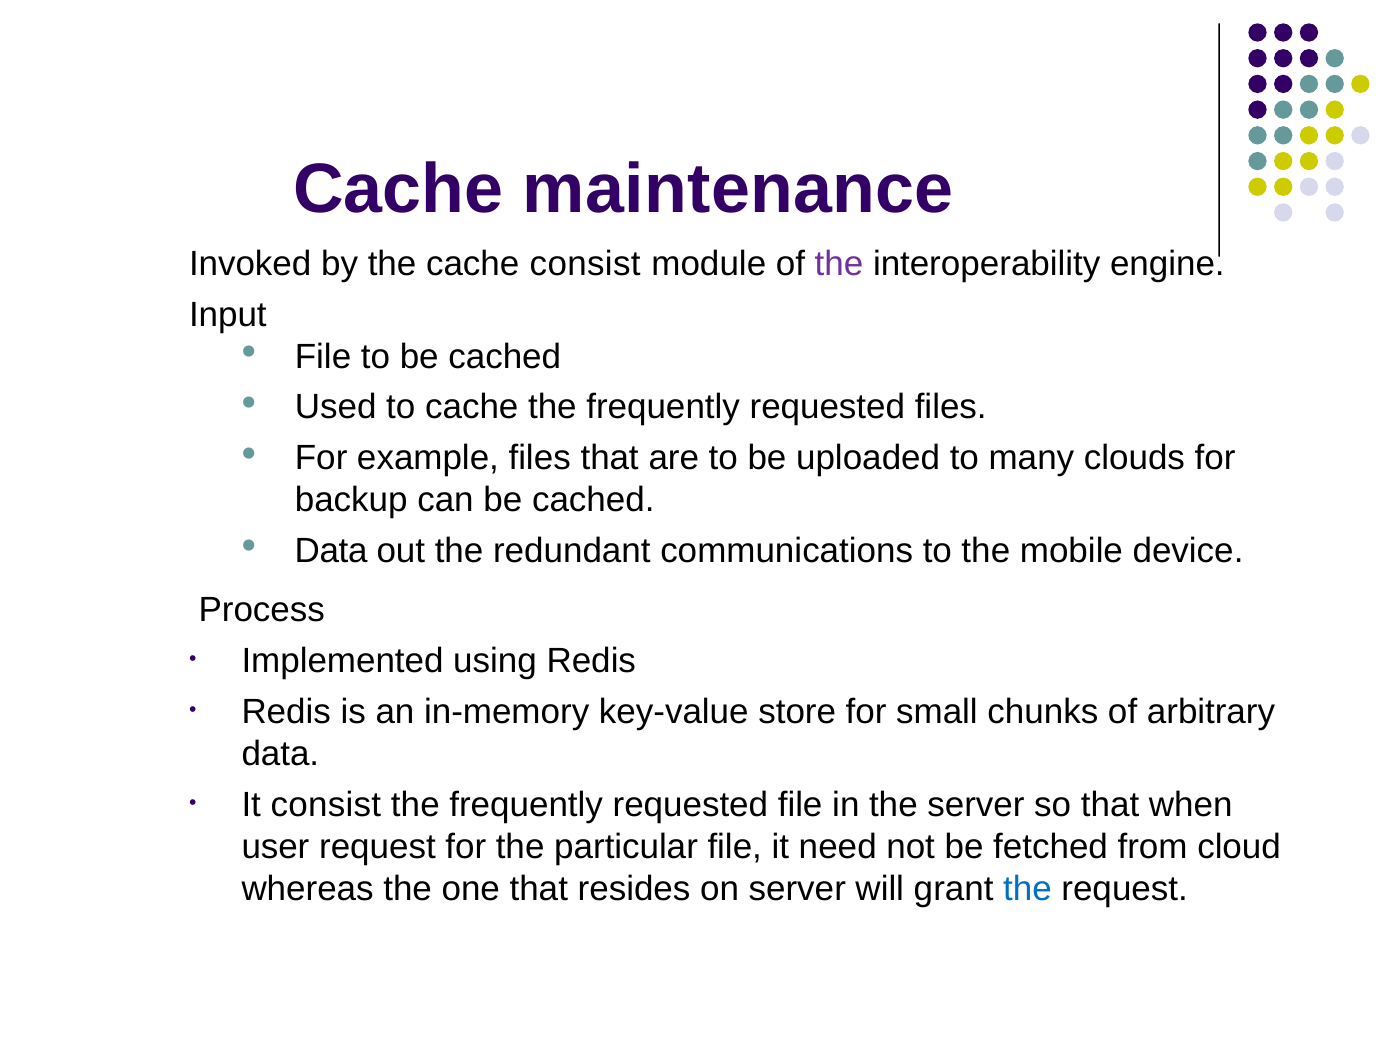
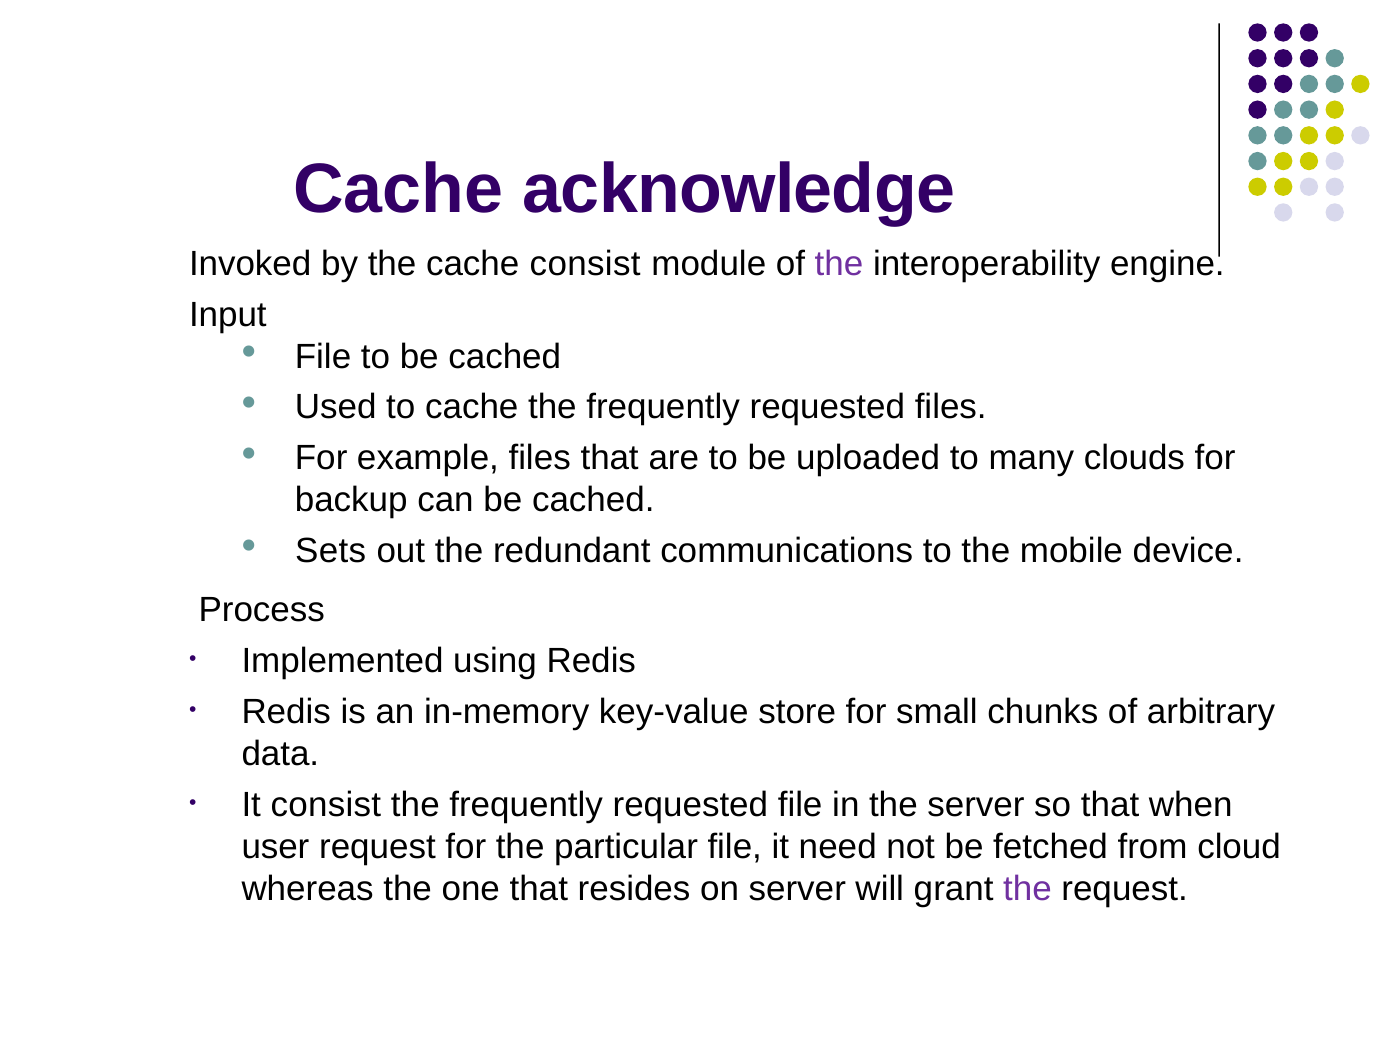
maintenance: maintenance -> acknowledge (739, 189)
Data: Data -> Sets (331, 551)
the colour: blue -> purple (1028, 889)
